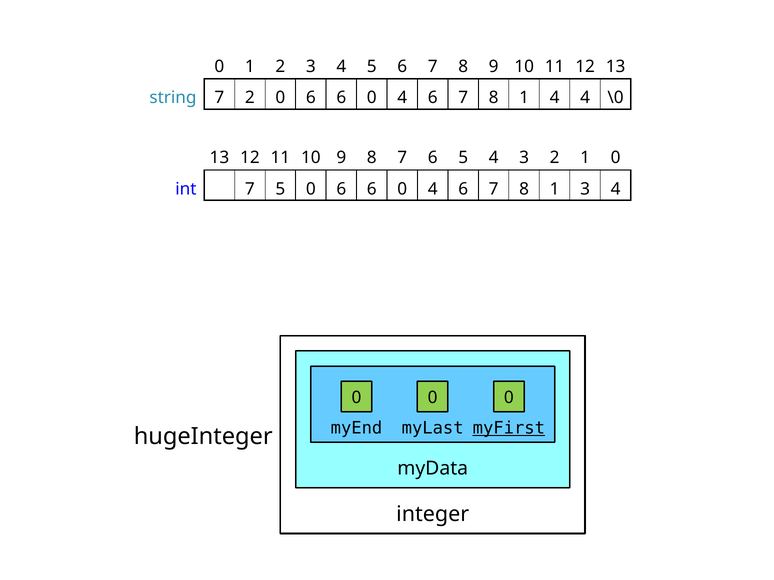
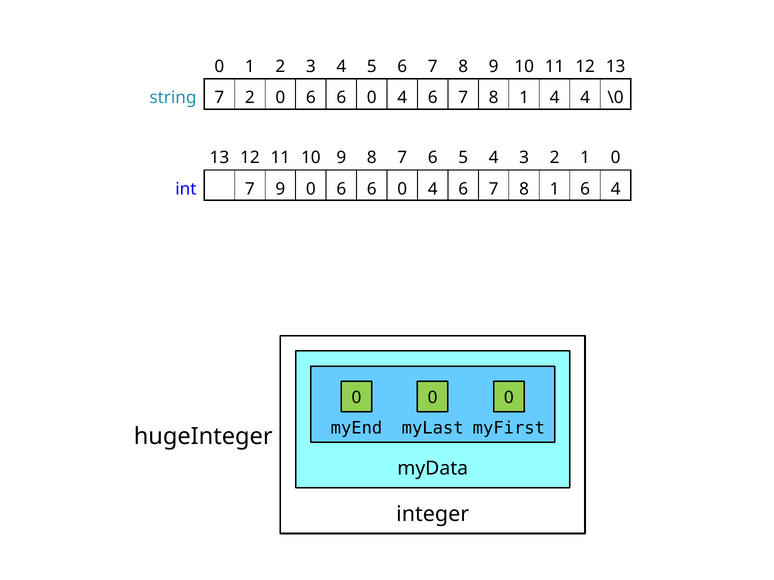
7 5: 5 -> 9 (280, 189)
1 3: 3 -> 6 (585, 189)
myFirst underline: present -> none (509, 429)
